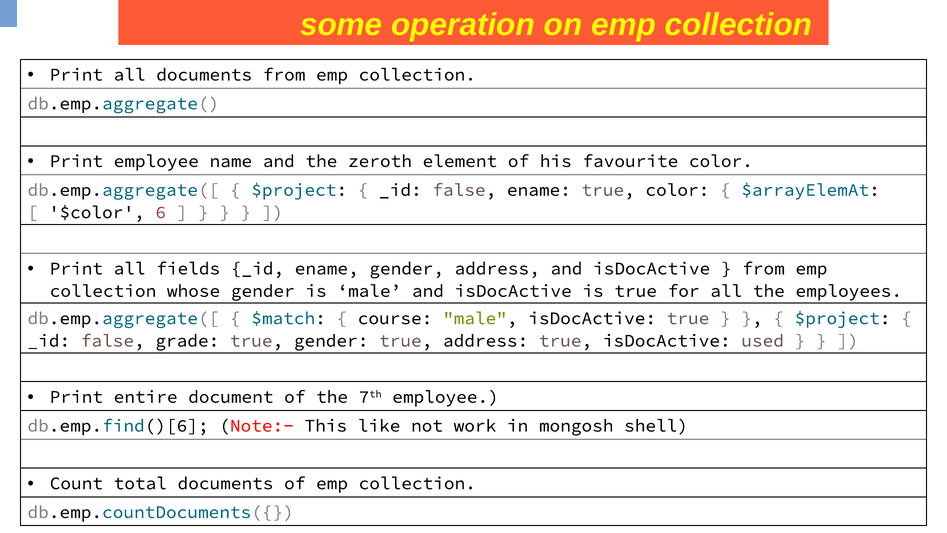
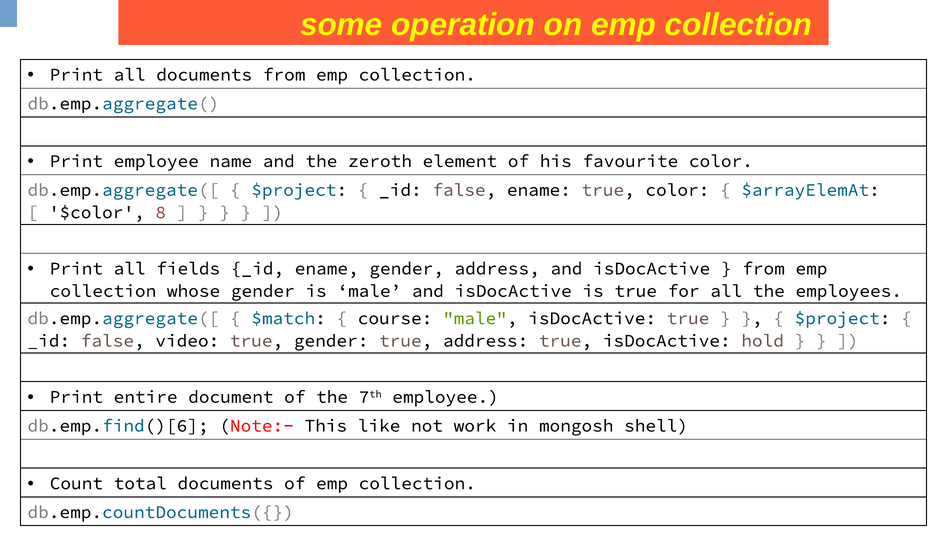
6: 6 -> 8 (161, 212)
grade: grade -> video (187, 341)
used: used -> hold (763, 341)
